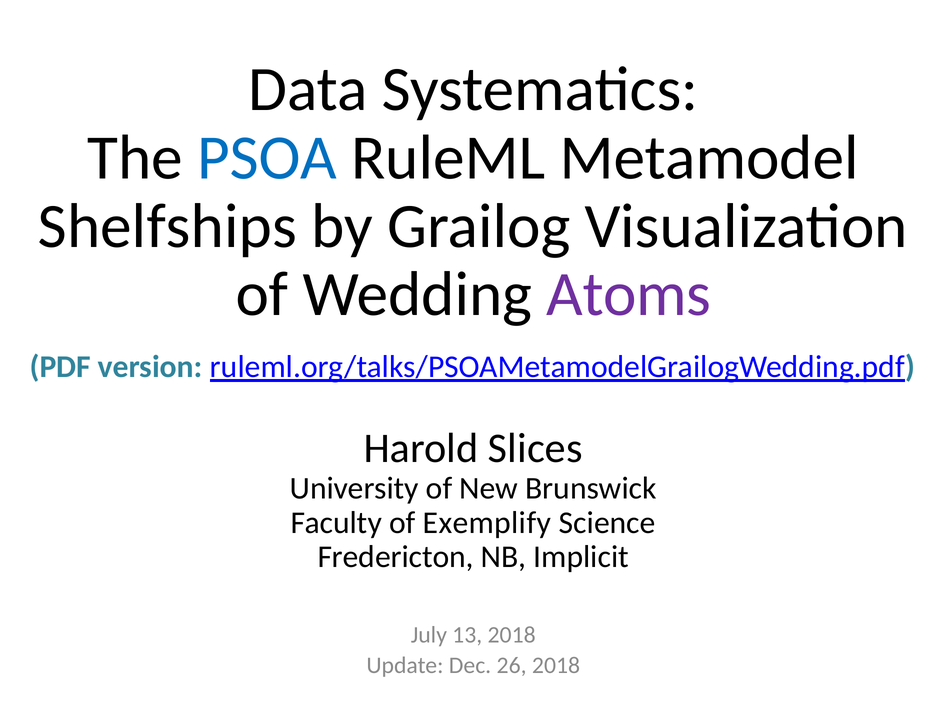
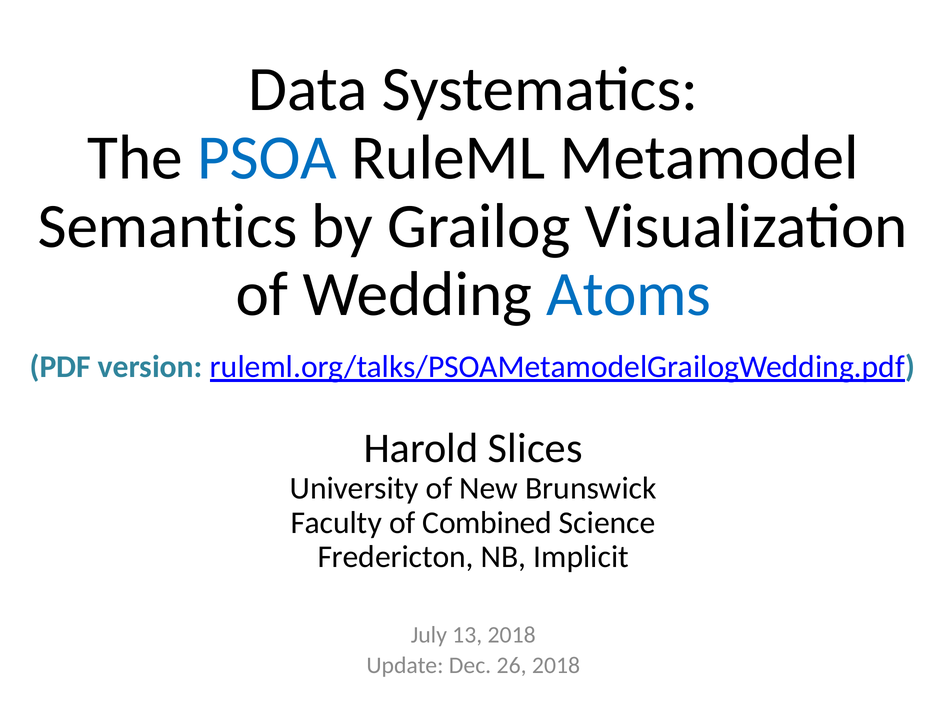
Shelfships: Shelfships -> Semantics (168, 226)
Atoms colour: purple -> blue (629, 295)
Exemplify: Exemplify -> Combined (487, 523)
